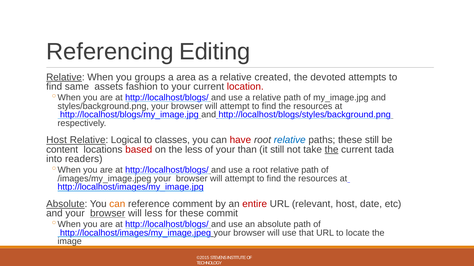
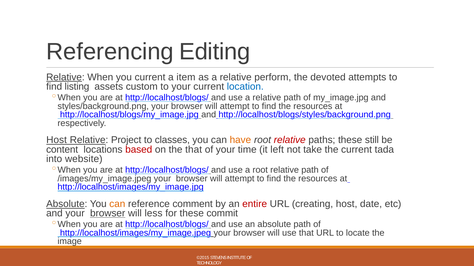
you groups: groups -> current (150, 77)
area: area -> item (186, 77)
created: created -> perform (273, 77)
same: same -> listing (77, 87)
fashion: fashion -> custom (142, 87)
location colour: red -> blue (245, 87)
Logical: Logical -> Project (126, 140)
have colour: red -> orange (240, 140)
relative colour: blue -> red (290, 140)
the less: less -> that (194, 150)
than: than -> time (247, 150)
it still: still -> left (277, 150)
the underline: present -> none (332, 150)
readers: readers -> website (84, 159)
relevant: relevant -> creating (313, 204)
